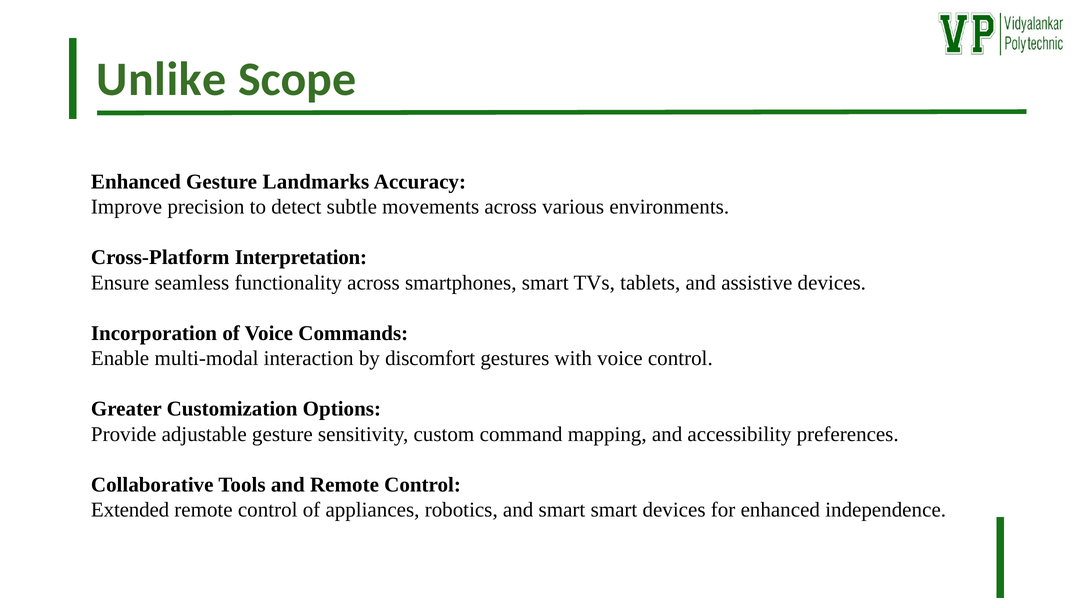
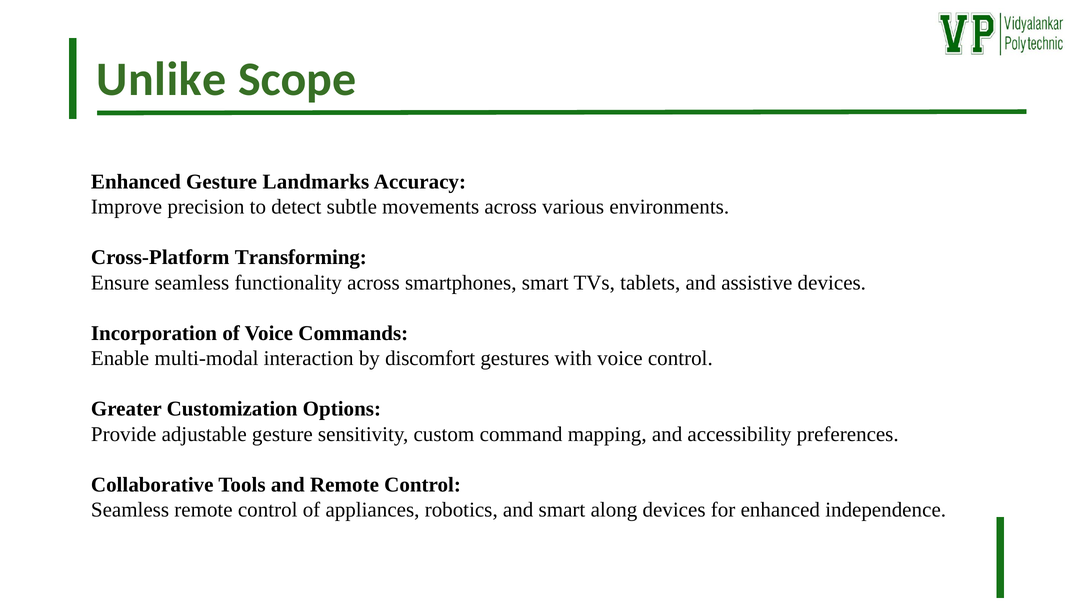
Interpretation: Interpretation -> Transforming (301, 257)
Extended: Extended -> Seamless (130, 509)
smart smart: smart -> along (614, 509)
